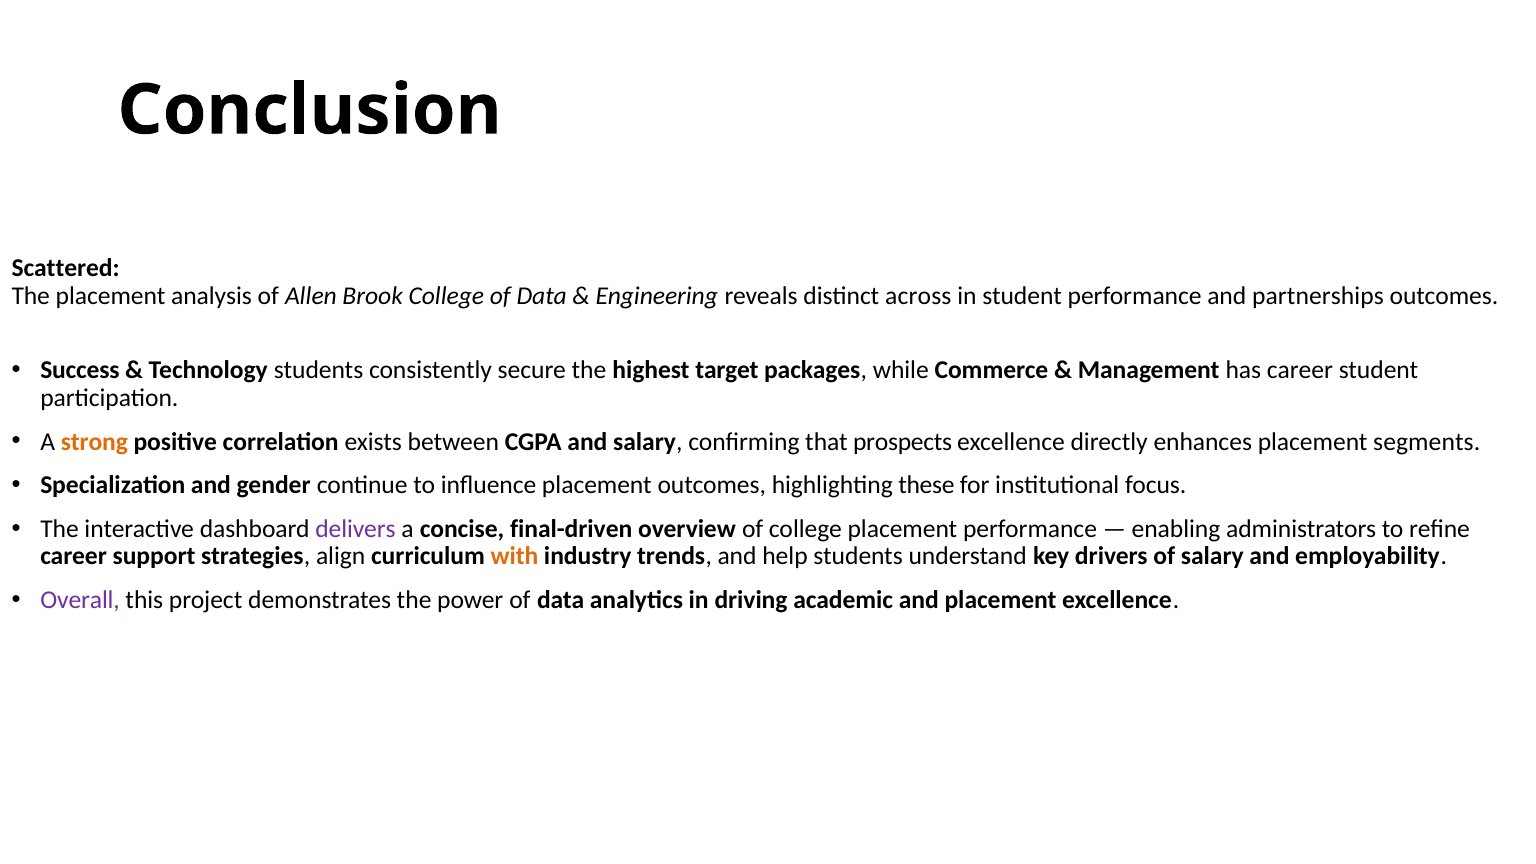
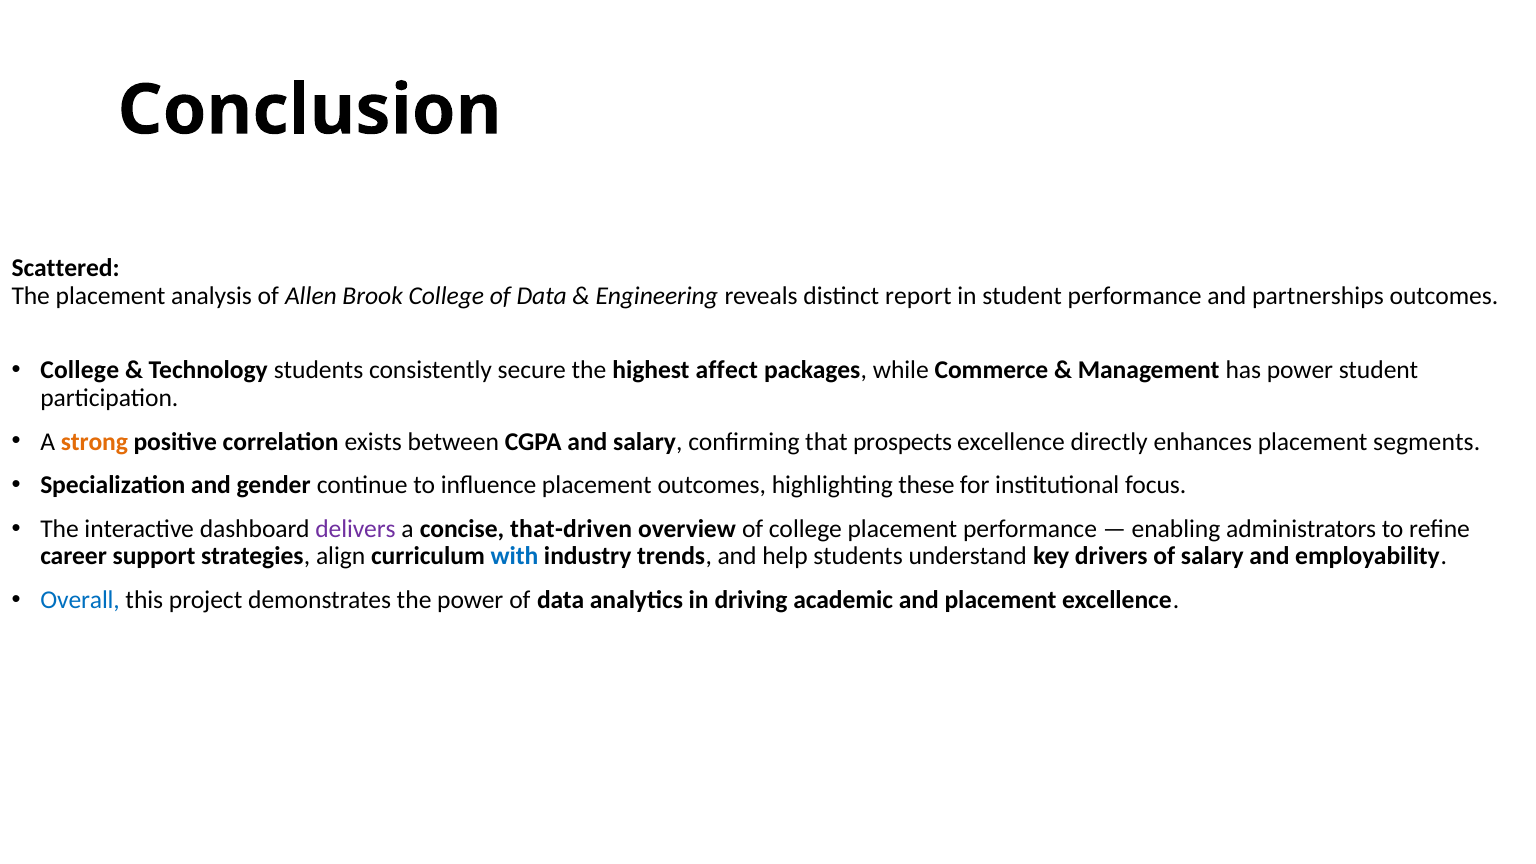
across: across -> report (918, 296)
Success: Success -> College (80, 370)
target: target -> affect (727, 370)
has career: career -> power (1300, 370)
final-driven: final-driven -> that-driven (571, 529)
with colour: orange -> blue (514, 556)
Overall colour: purple -> blue (80, 600)
